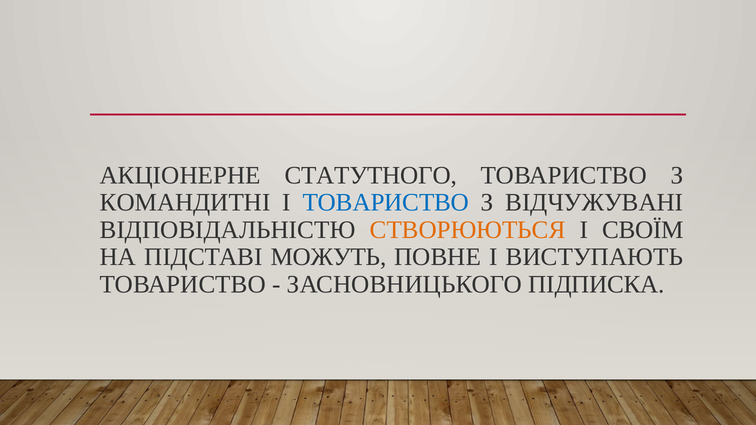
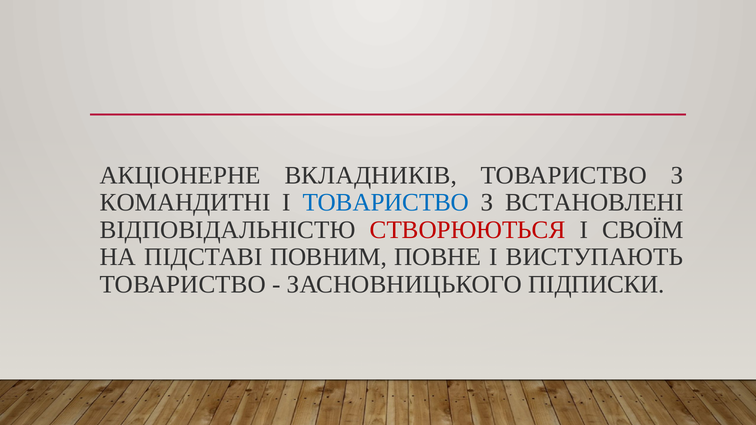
СТАТУТНОГО: СТАТУТНОГО -> ВКЛАДНИКІВ (371, 175)
ВІДЧУЖУВАНІ: ВІДЧУЖУВАНІ -> ВСТАНОВЛЕНІ (594, 203)
СТВОРЮЮТЬСЯ colour: orange -> red (468, 230)
МОЖУТЬ: МОЖУТЬ -> ПОВНИМ (328, 257)
ПІДПИСКА: ПІДПИСКА -> ПІДПИСКИ (597, 284)
